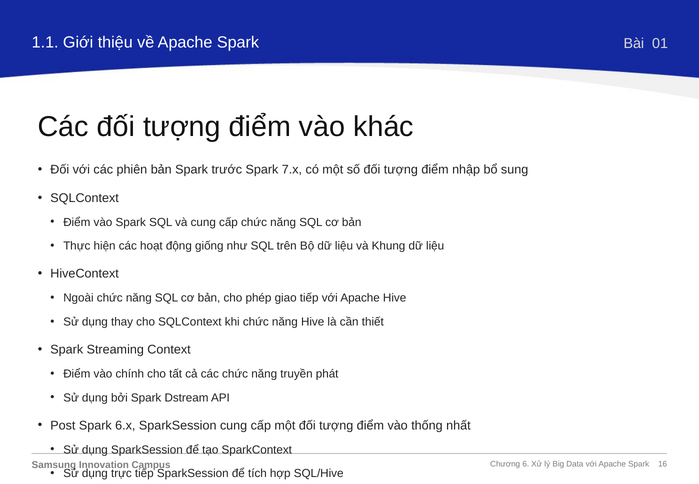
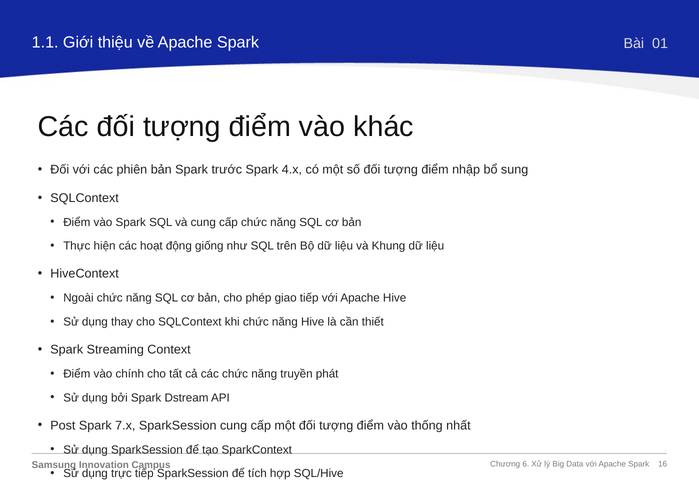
7.x: 7.x -> 4.x (292, 170)
6.x: 6.x -> 7.x (125, 425)
